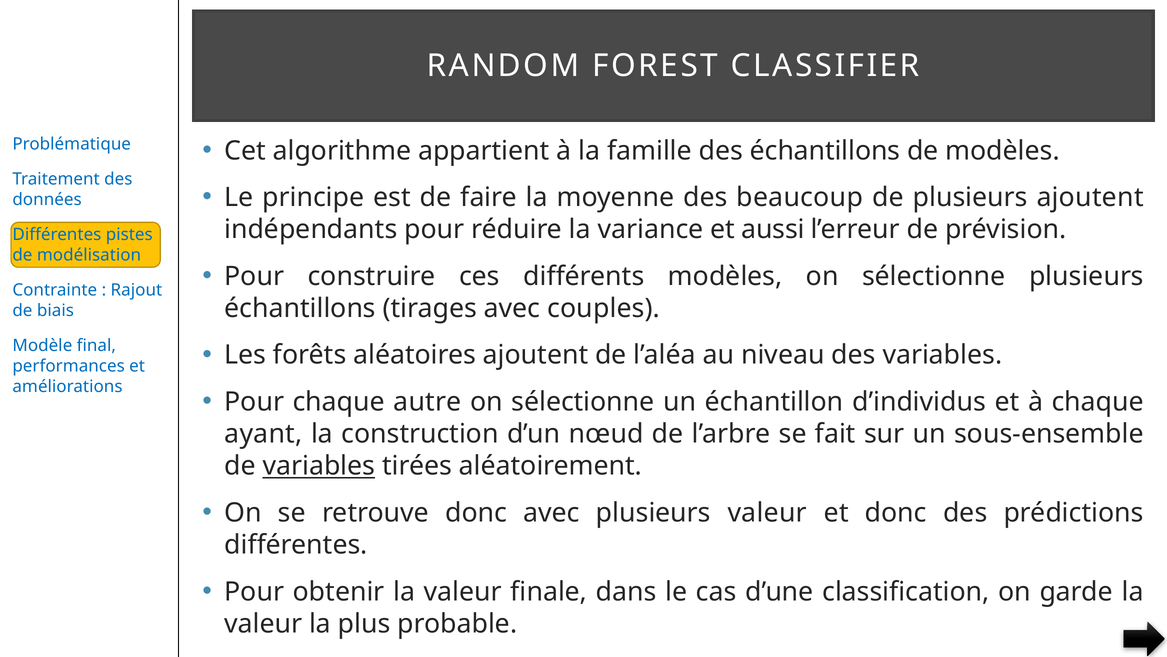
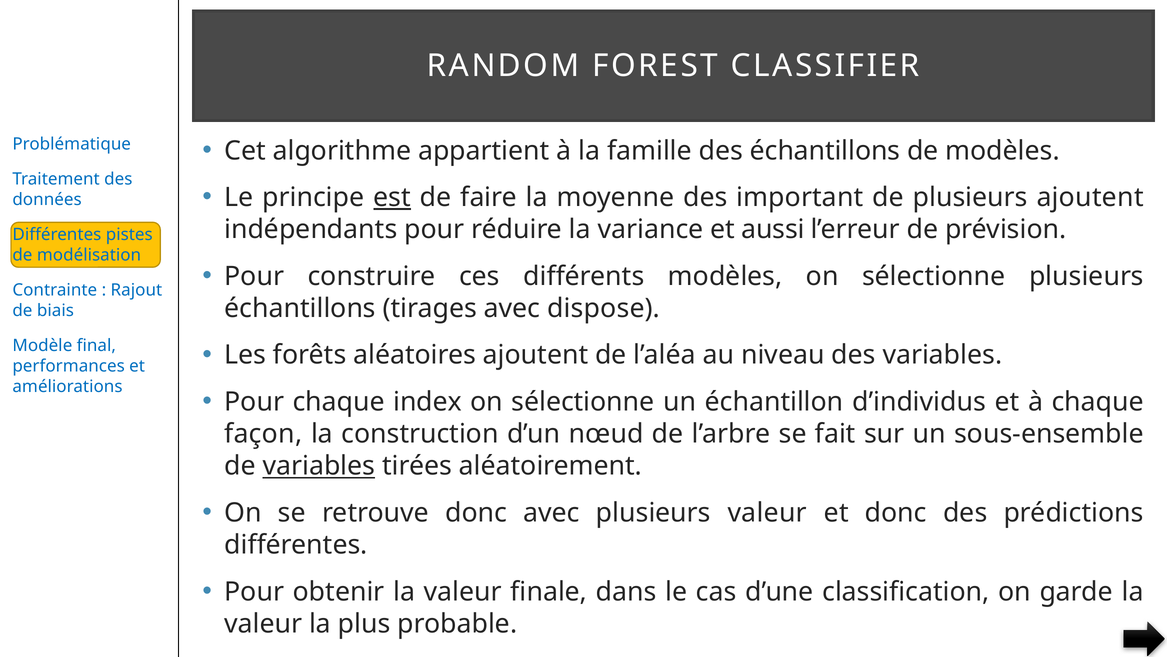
est underline: none -> present (392, 197)
beaucoup: beaucoup -> important (800, 197)
couples: couples -> dispose (604, 308)
autre: autre -> index (428, 402)
ayant: ayant -> façon (263, 434)
